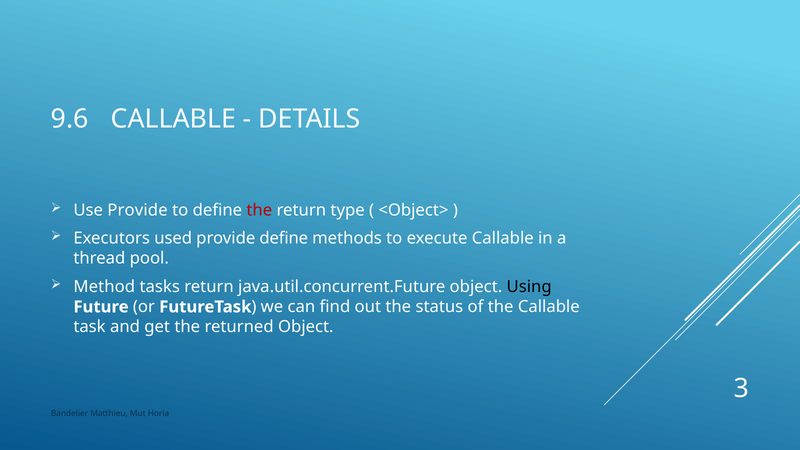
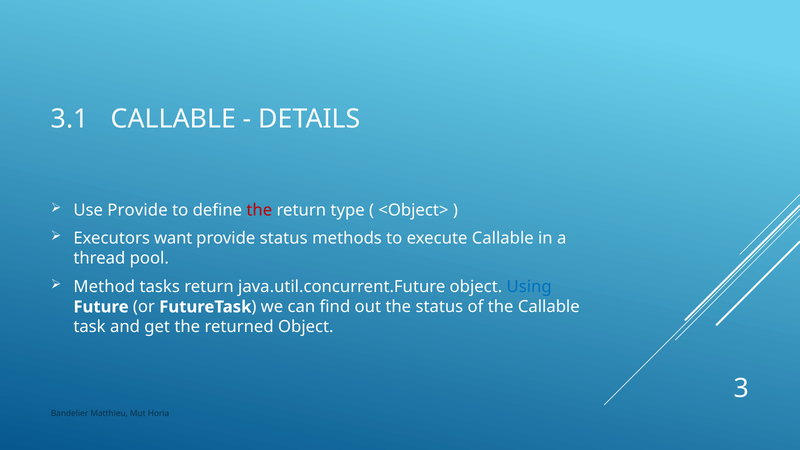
9.6: 9.6 -> 3.1 (70, 119)
used: used -> want (173, 238)
provide define: define -> status (284, 238)
Using colour: black -> blue (529, 287)
